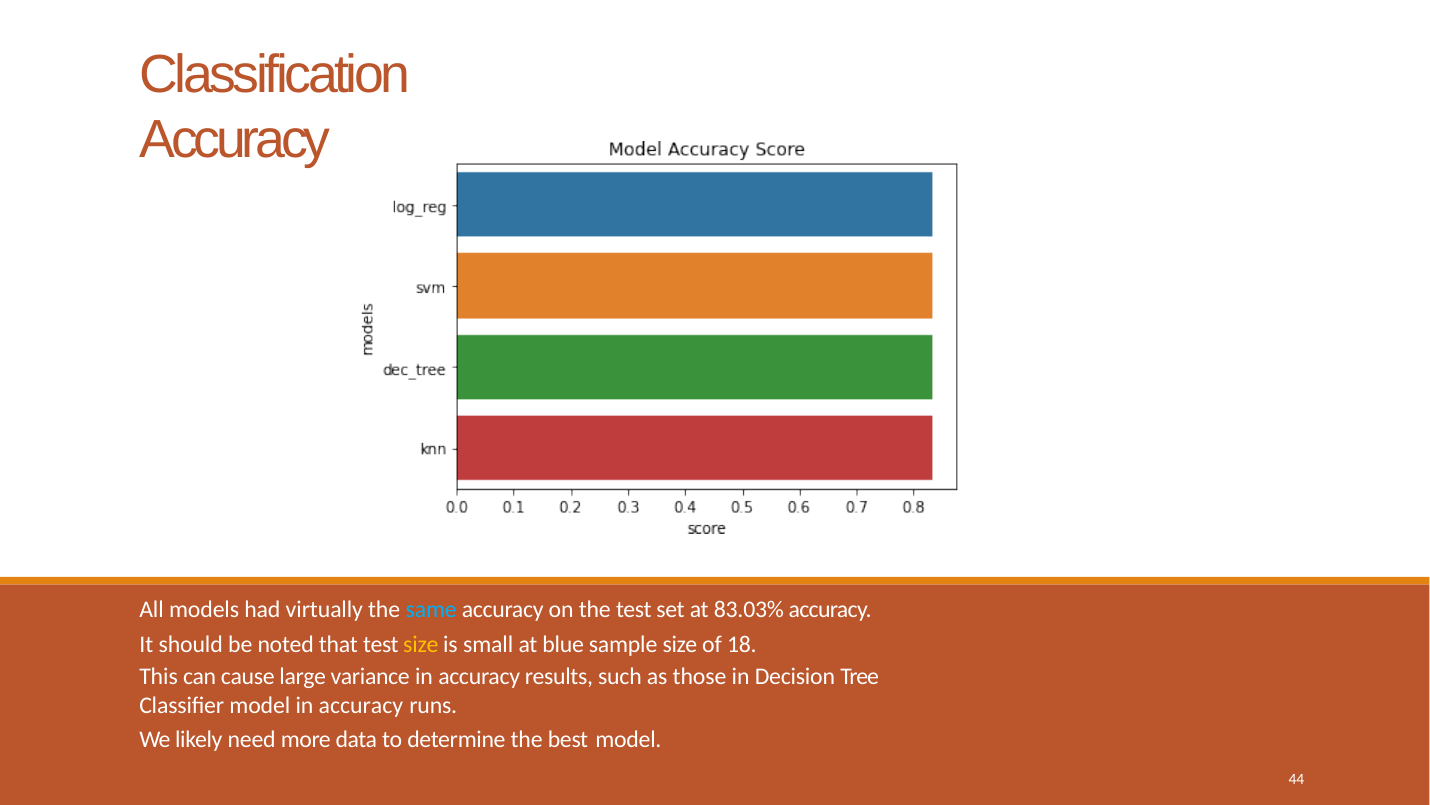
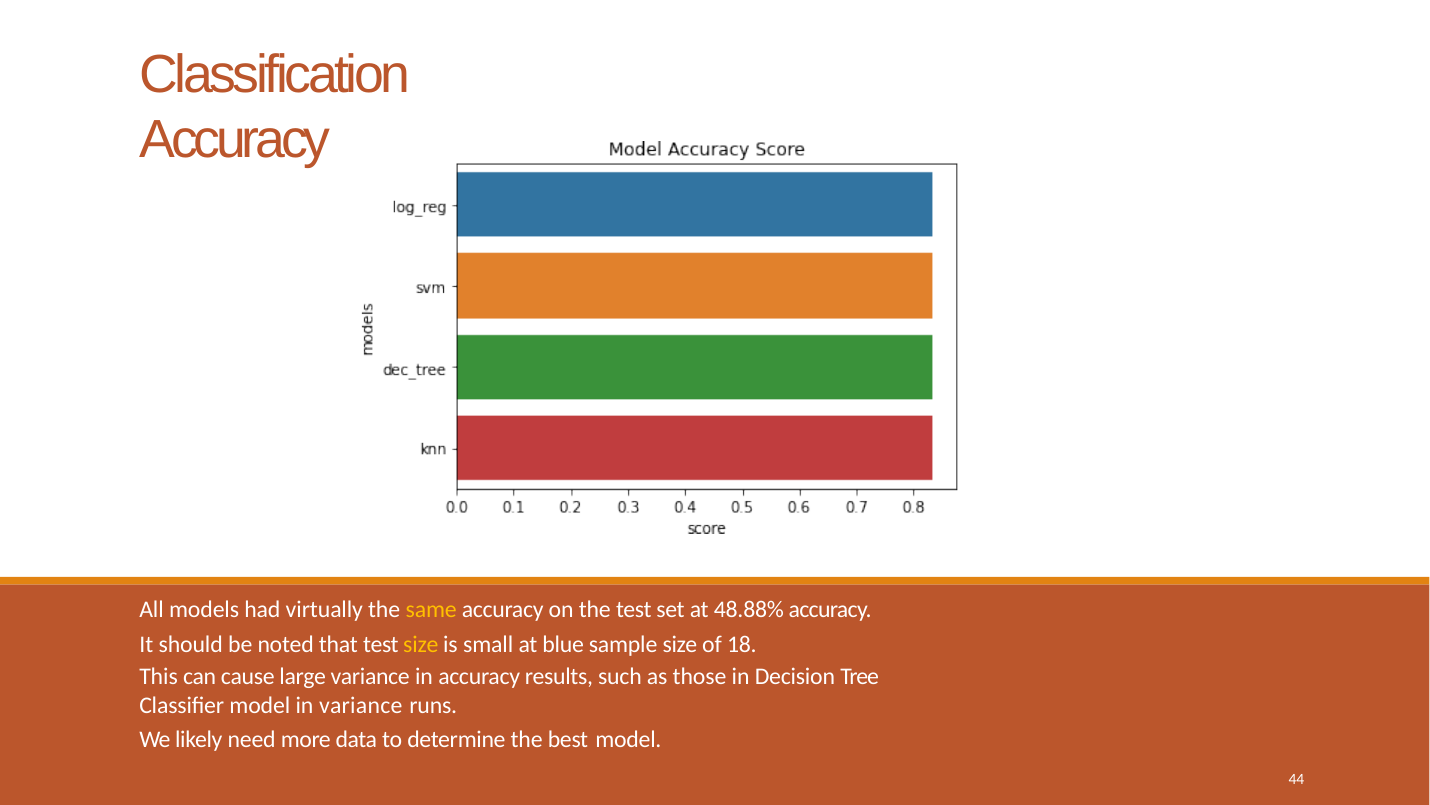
same colour: light blue -> yellow (431, 610)
83.03%: 83.03% -> 48.88% (749, 610)
model in accuracy: accuracy -> variance (361, 705)
